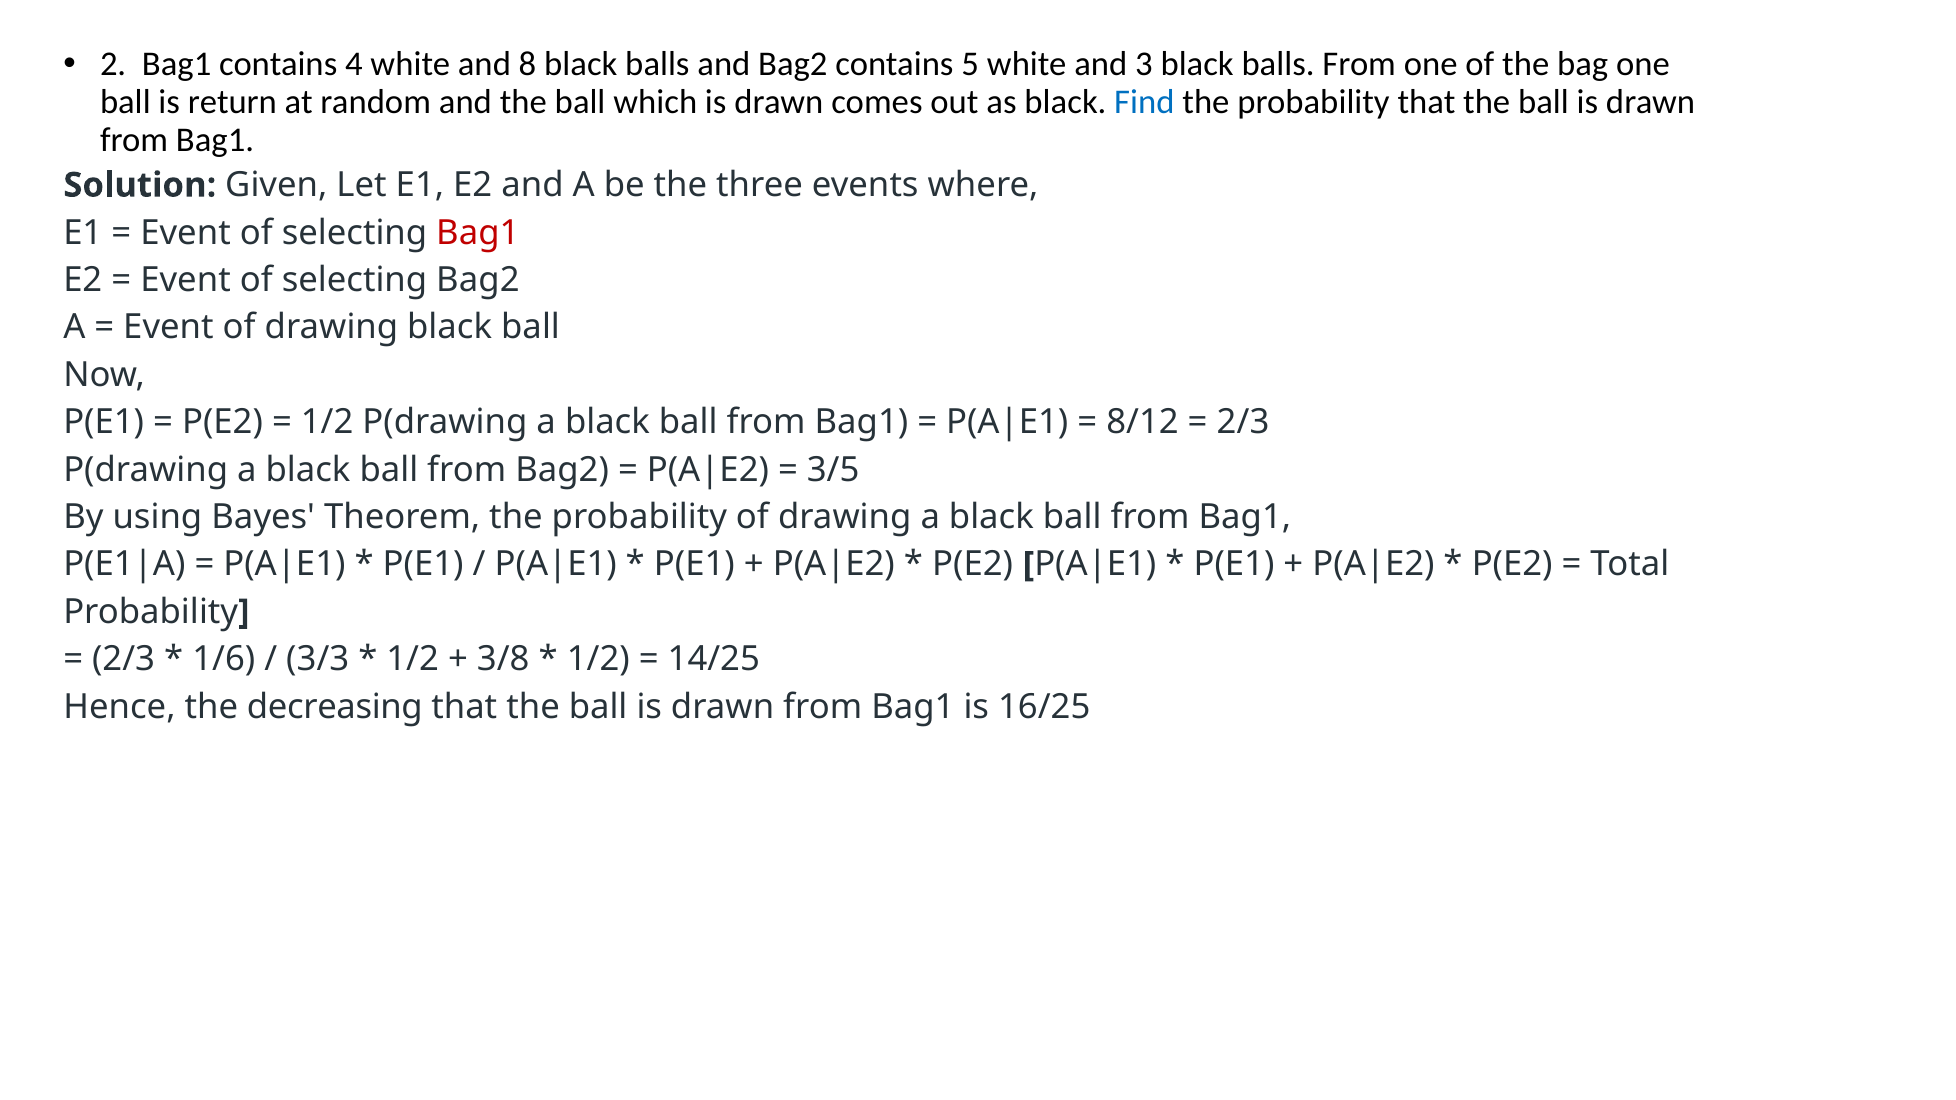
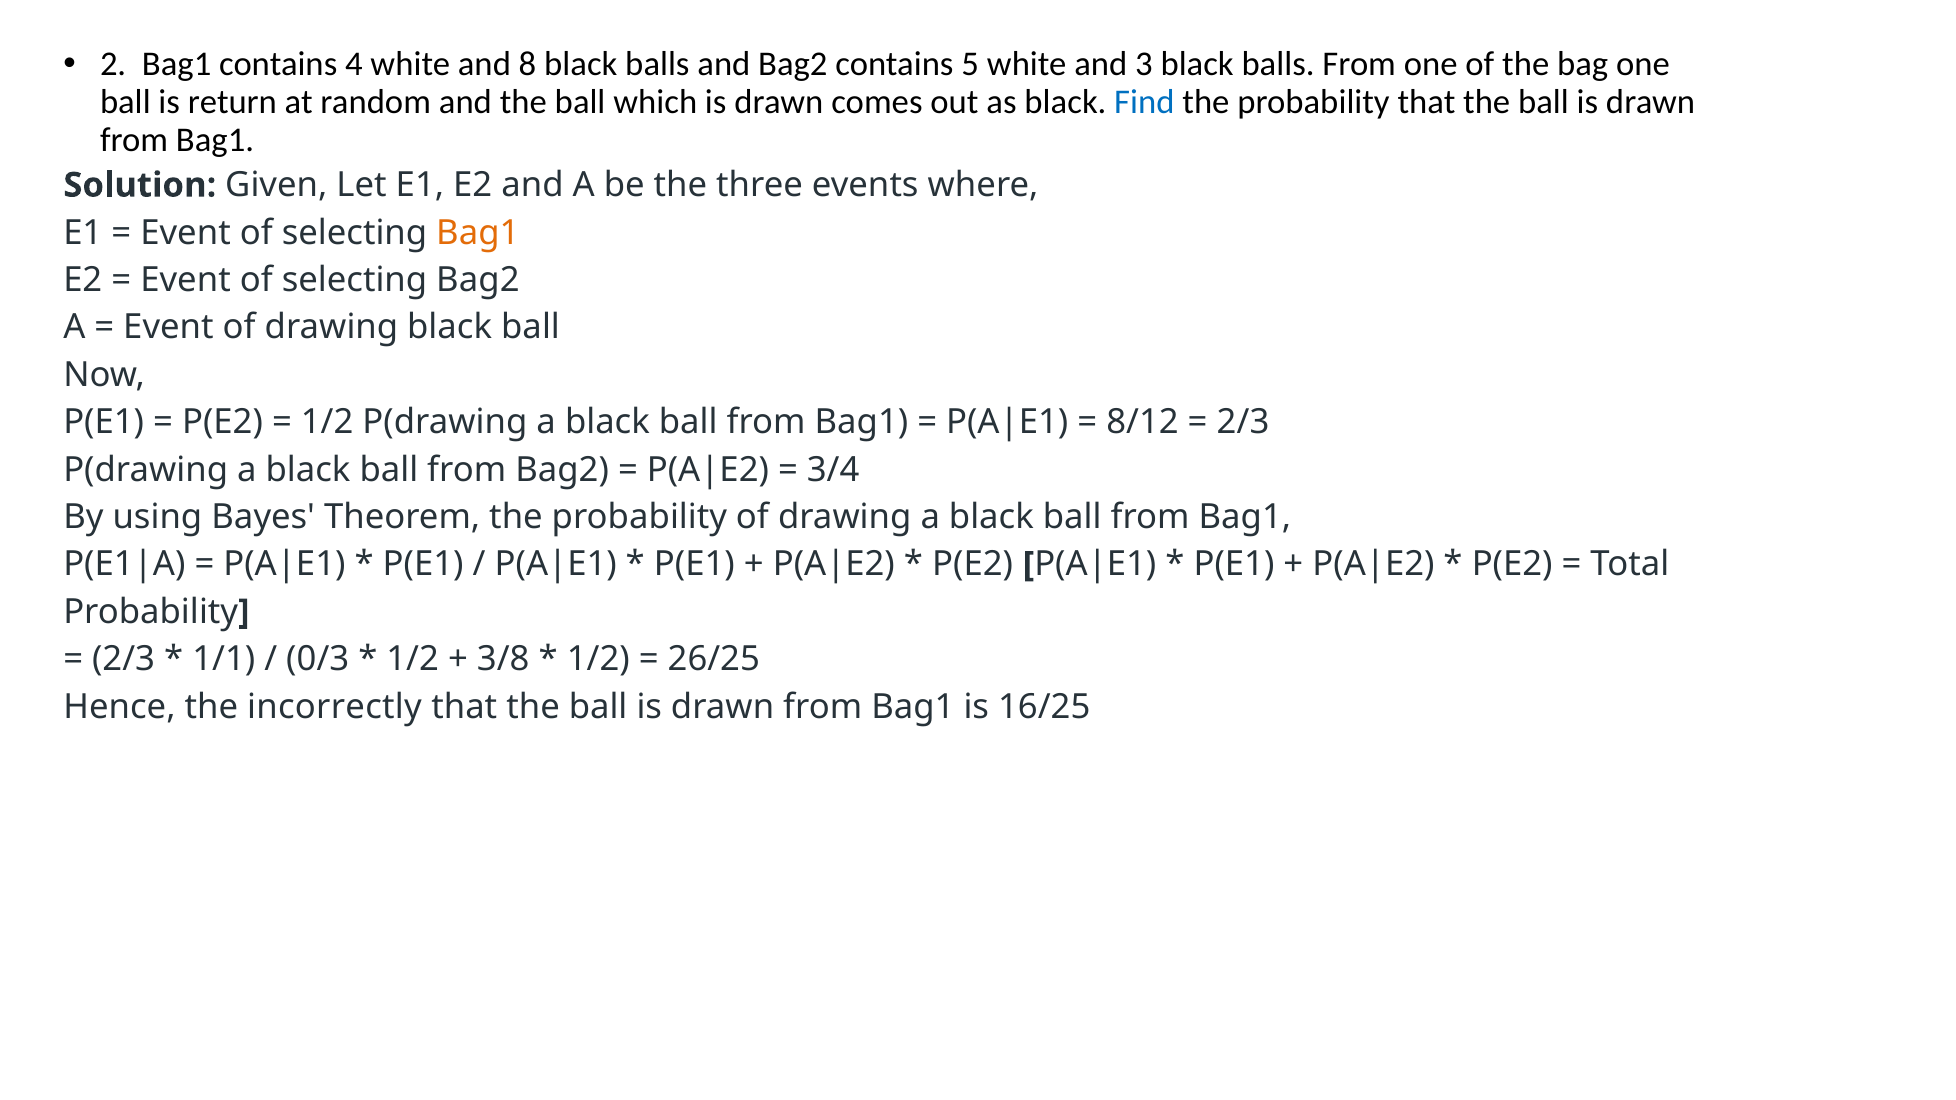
Bag1 colour: red -> orange (478, 233)
3/5: 3/5 -> 3/4 (833, 470)
1/6: 1/6 -> 1/1 (224, 659)
3/3: 3/3 -> 0/3 (318, 659)
14/25: 14/25 -> 26/25 (714, 659)
decreasing: decreasing -> incorrectly (334, 707)
